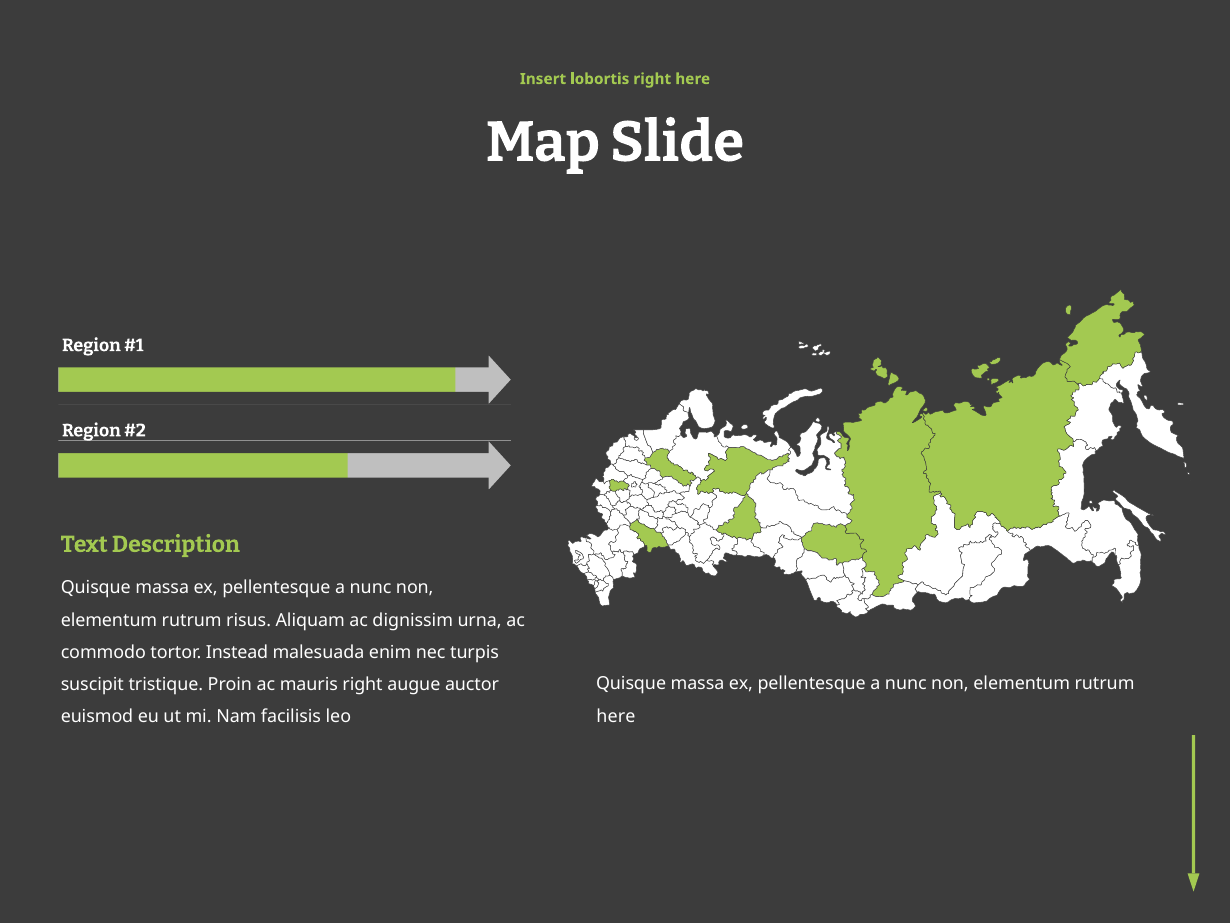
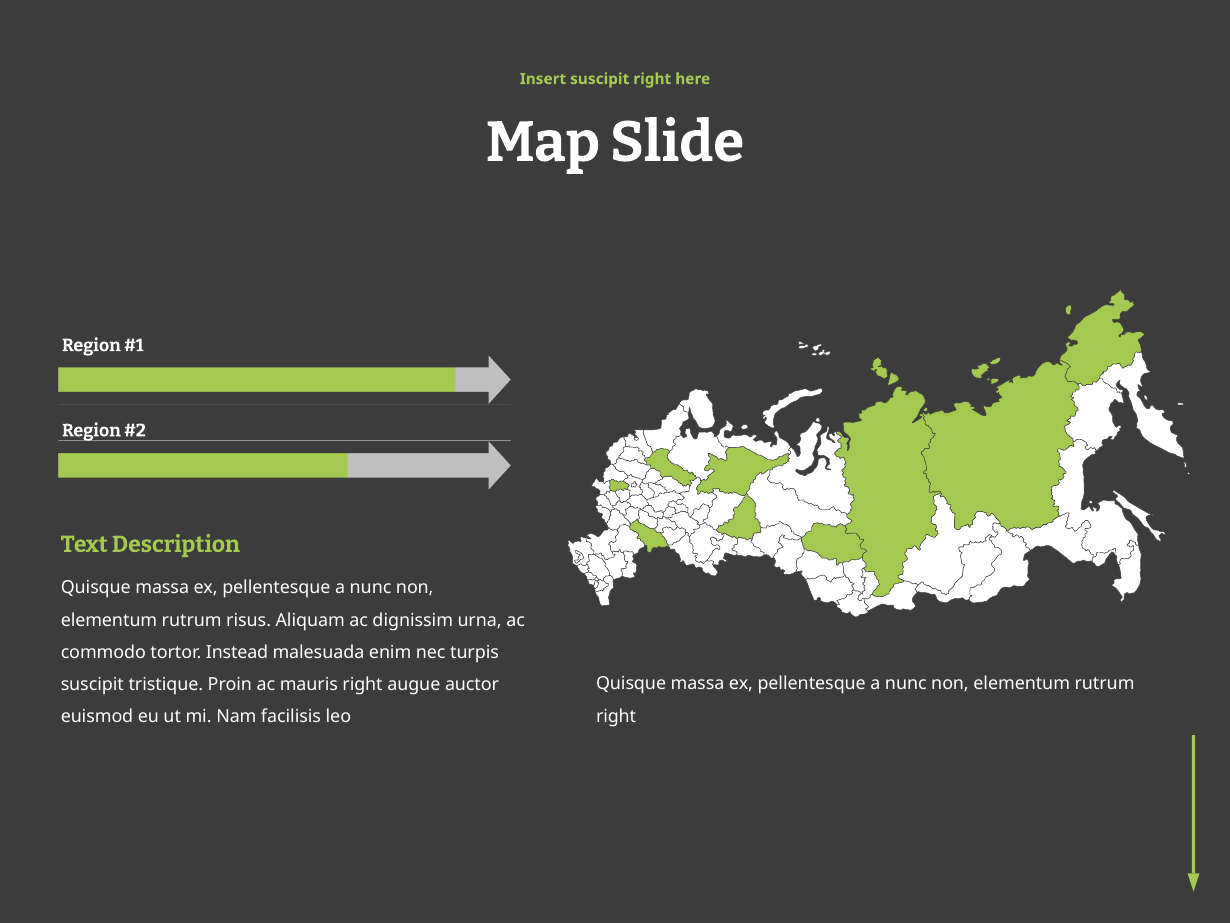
Insert lobortis: lobortis -> suscipit (600, 79)
here: here -> right (616, 716)
